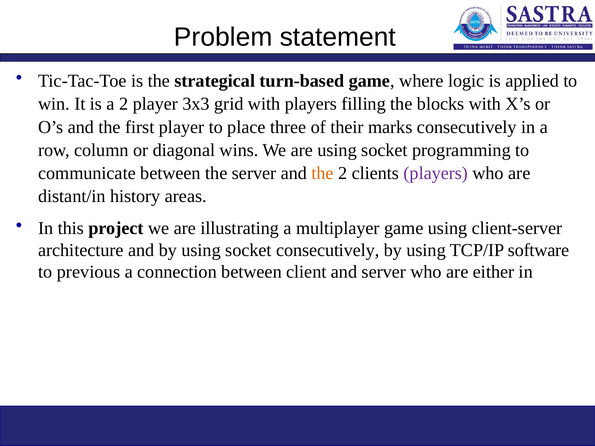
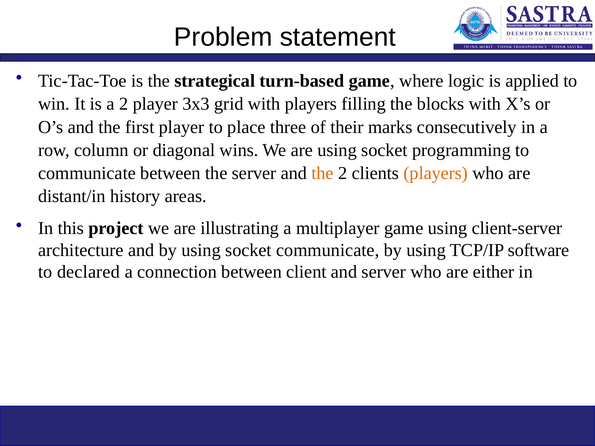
players colour: purple -> orange (436, 173)
socket consecutively: consecutively -> communicate (328, 250)
previous: previous -> declared (88, 272)
